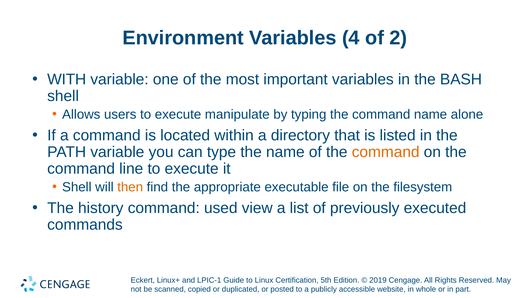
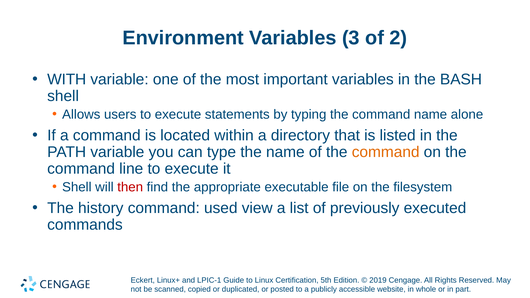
4: 4 -> 3 (351, 38)
manipulate: manipulate -> statements (237, 114)
then colour: orange -> red (130, 187)
